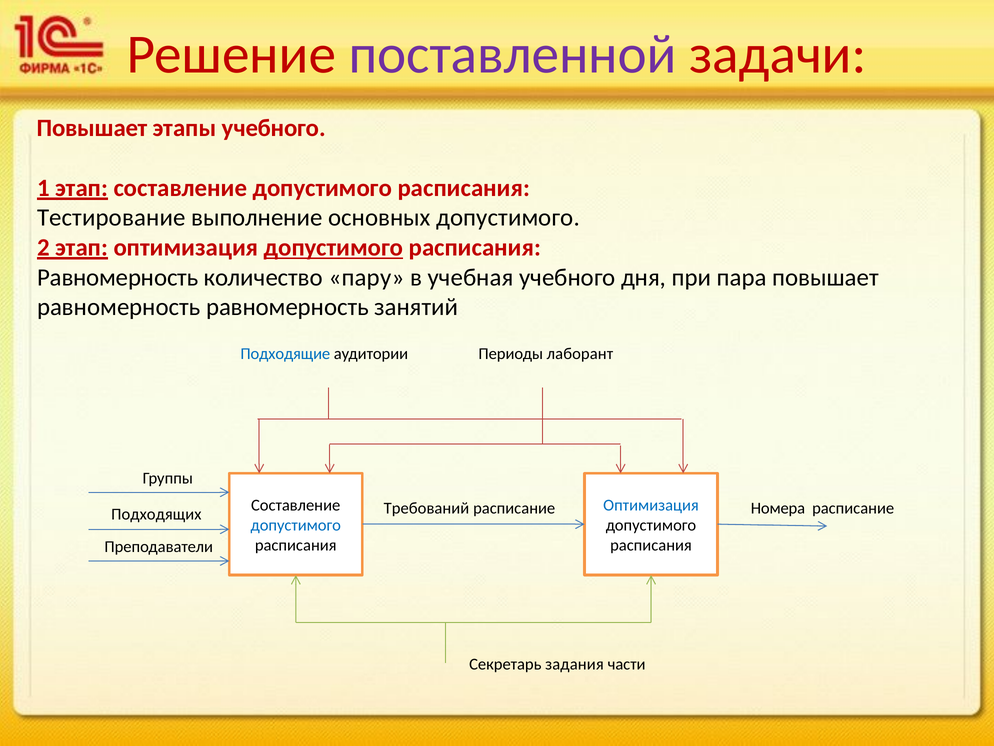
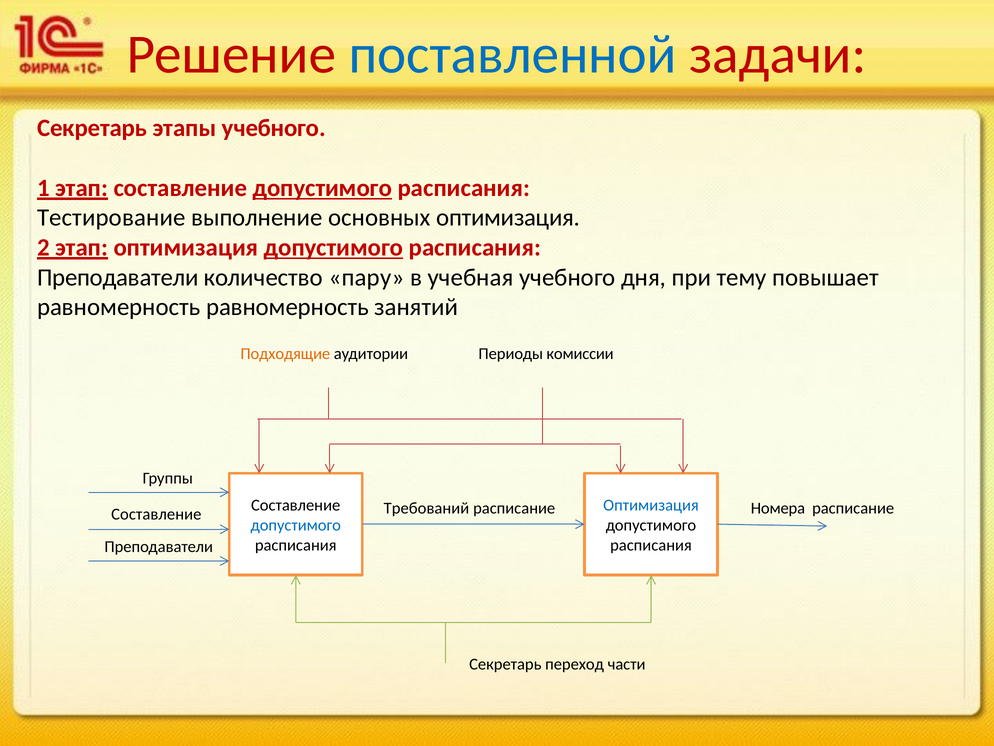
поставленной colour: purple -> blue (513, 55)
Повышает: Повышает -> Секретарь (92, 128)
допустимого underline: none -> present (322, 188)
основных допустимого: допустимого -> оптимизация (508, 218)
Равномерность: Равномерность -> Преподаватели (118, 277)
пара: пара -> тему (742, 277)
Подходящие colour: blue -> orange (285, 354)
лаборант: лаборант -> комиссии (580, 354)
Подходящих: Подходящих -> Составление (156, 514)
задания: задания -> переход (575, 664)
